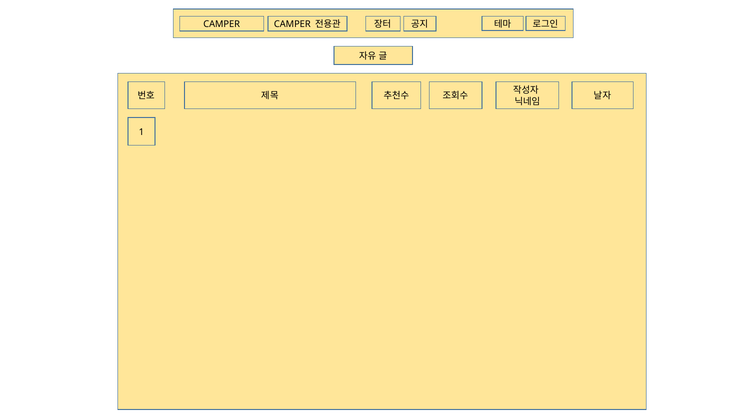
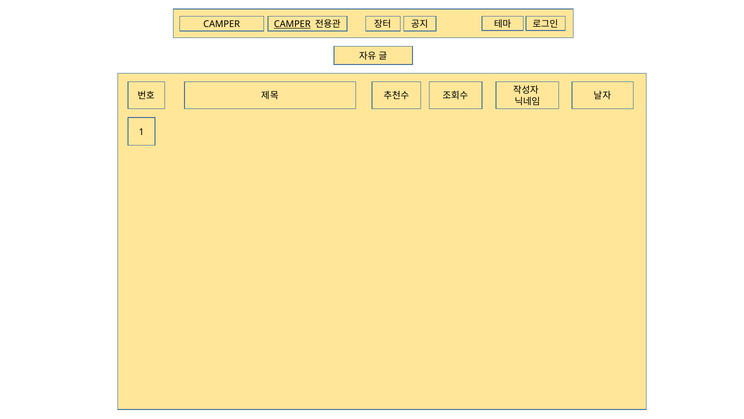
CAMPER underline: none -> present (292, 24)
